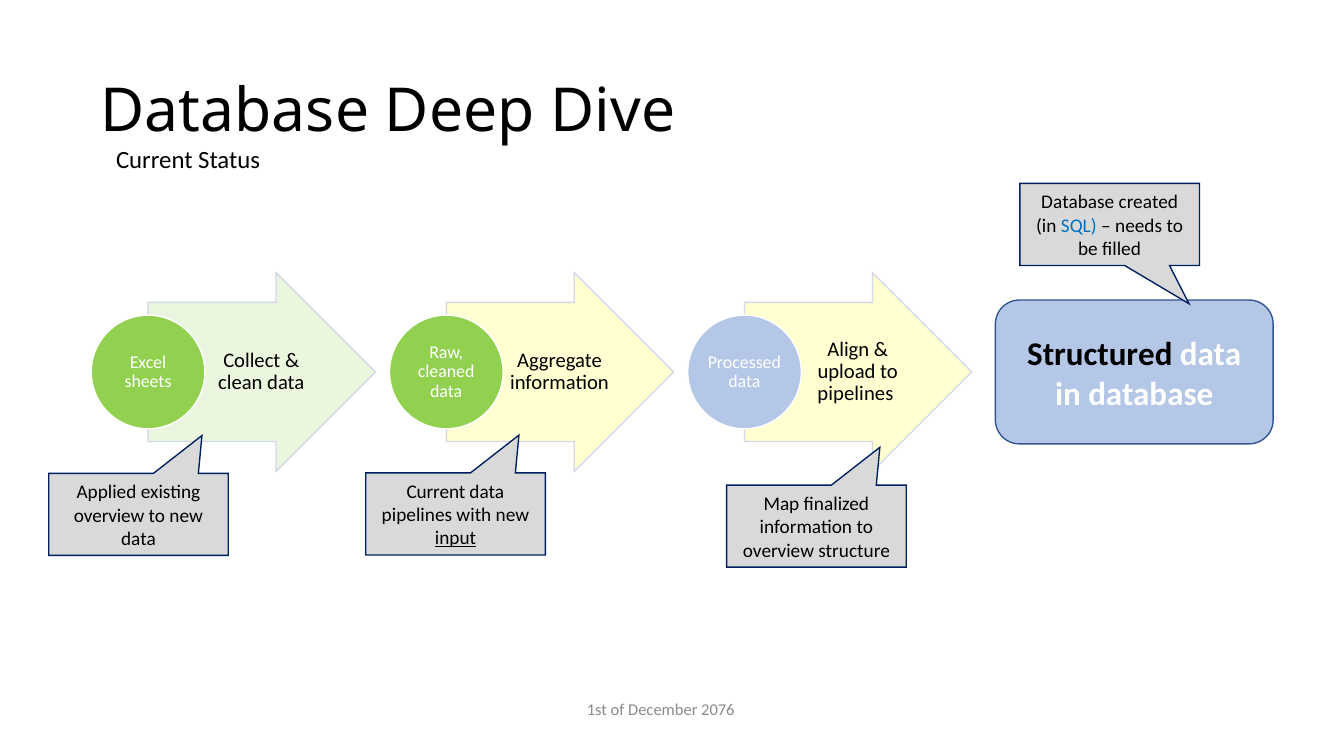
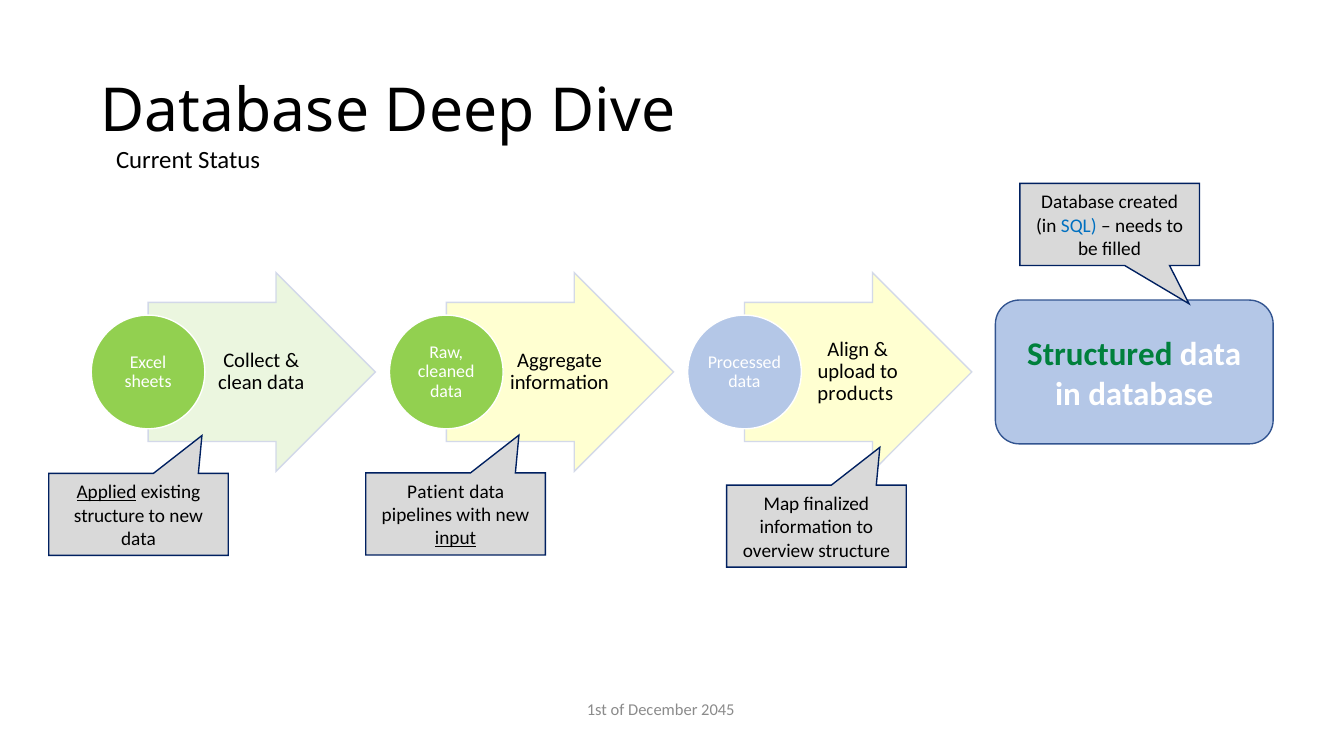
Structured colour: black -> green (1100, 354)
pipelines: pipelines -> products (855, 394)
Current: Current -> Patient (436, 492)
Applied underline: none -> present (106, 492)
overview: overview -> structure (109, 515)
2076: 2076 -> 2045 (718, 710)
